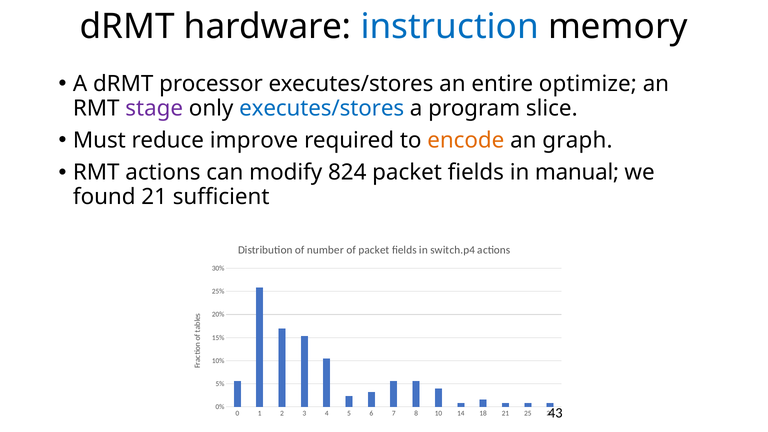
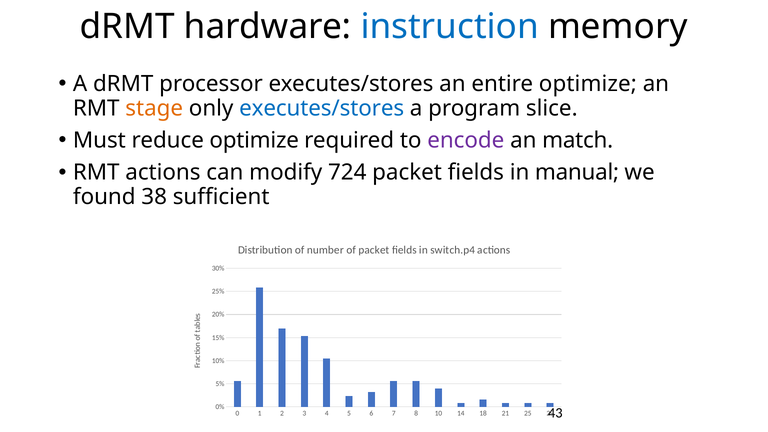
stage colour: purple -> orange (154, 108)
reduce improve: improve -> optimize (254, 140)
encode colour: orange -> purple (466, 140)
graph: graph -> match (578, 140)
824: 824 -> 724 (347, 173)
found 21: 21 -> 38 (154, 197)
